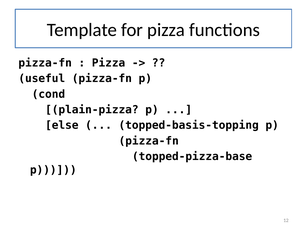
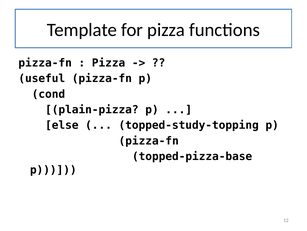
topped-basis-topping: topped-basis-topping -> topped-study-topping (189, 125)
